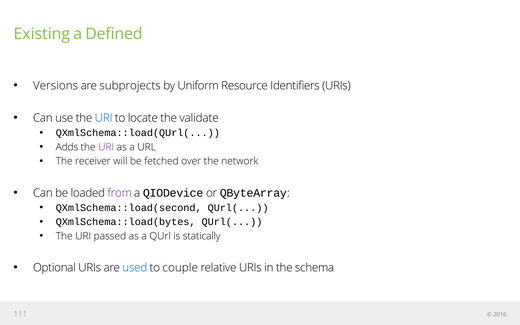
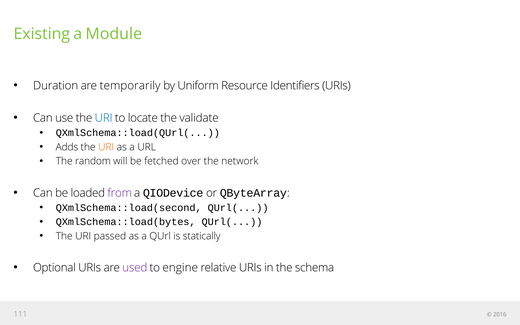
Defined: Defined -> Module (114, 34)
Versions: Versions -> Duration (56, 86)
subprojects: subprojects -> temporarily (130, 86)
URI colour: purple -> orange (106, 147)
receiver: receiver -> random (93, 161)
used colour: blue -> purple (135, 268)
couple: couple -> engine (180, 268)
